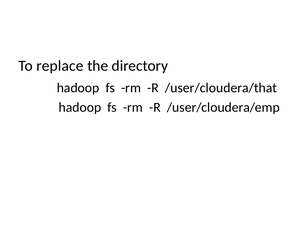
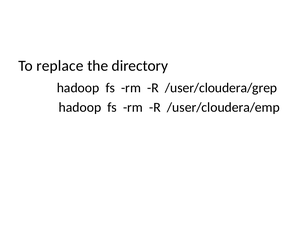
/user/cloudera/that: /user/cloudera/that -> /user/cloudera/grep (221, 88)
